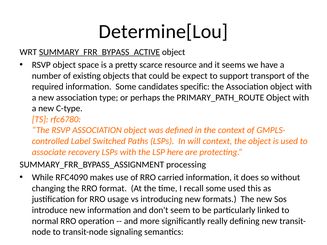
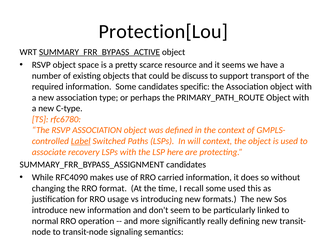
Determine[Lou: Determine[Lou -> Protection[Lou (163, 32)
expect: expect -> discuss (195, 76)
Label underline: none -> present (81, 141)
SUMMARY_FRR_BYPASS_ASSIGNMENT processing: processing -> candidates (186, 165)
